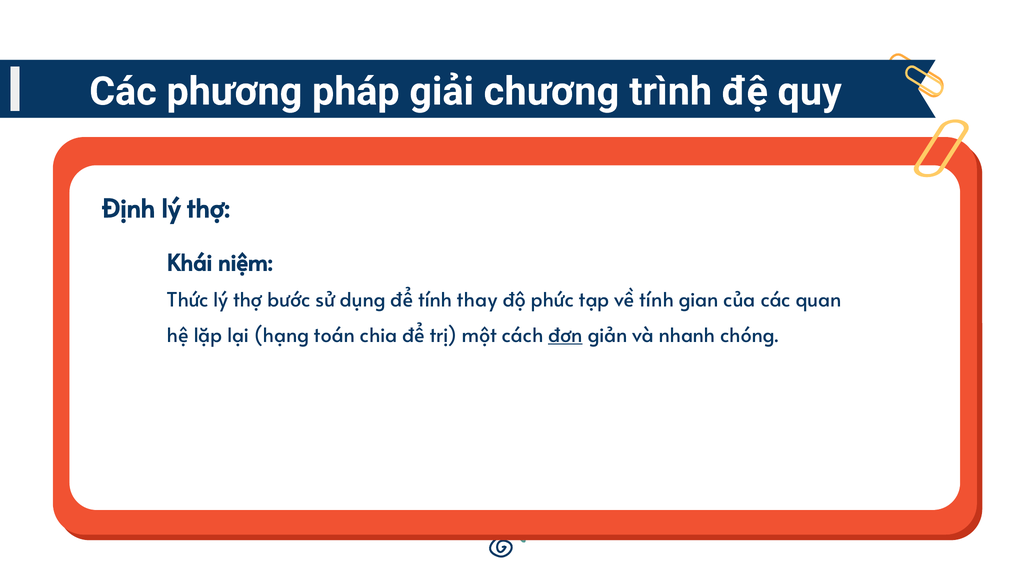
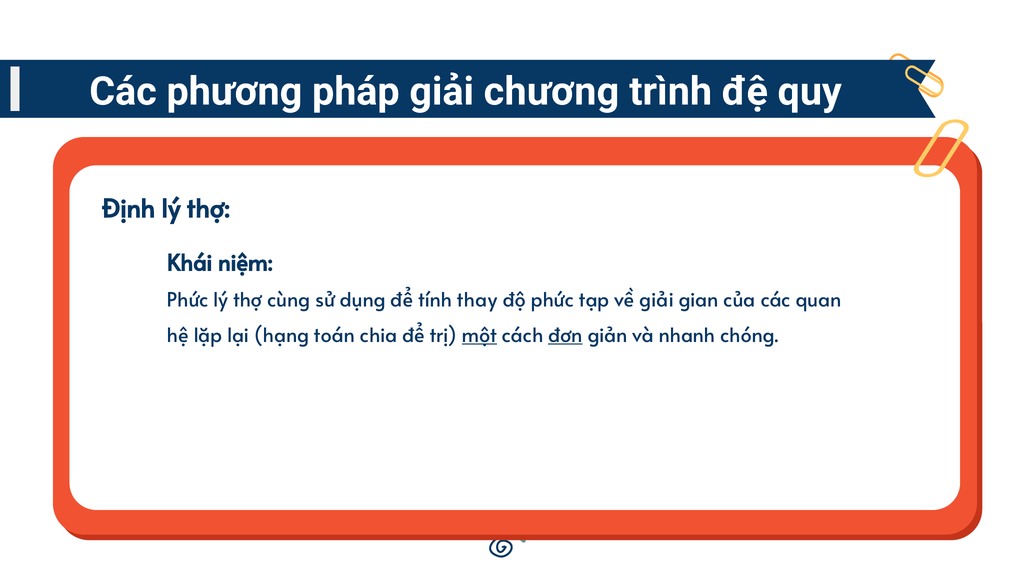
Thức: Thức -> Phức (188, 300)
bước: bước -> cùng (289, 300)
về tính: tính -> giải (657, 300)
một underline: none -> present (480, 336)
